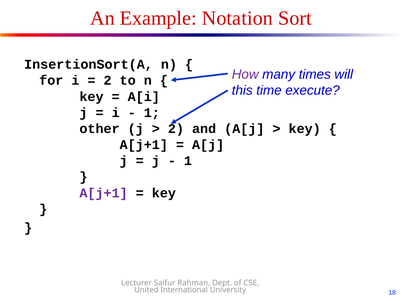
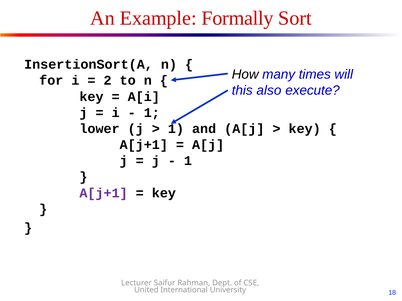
Notation: Notation -> Formally (238, 18)
How colour: purple -> black (245, 75)
time: time -> also (269, 91)
other: other -> lower (100, 129)
2: 2 -> 1 (176, 129)
